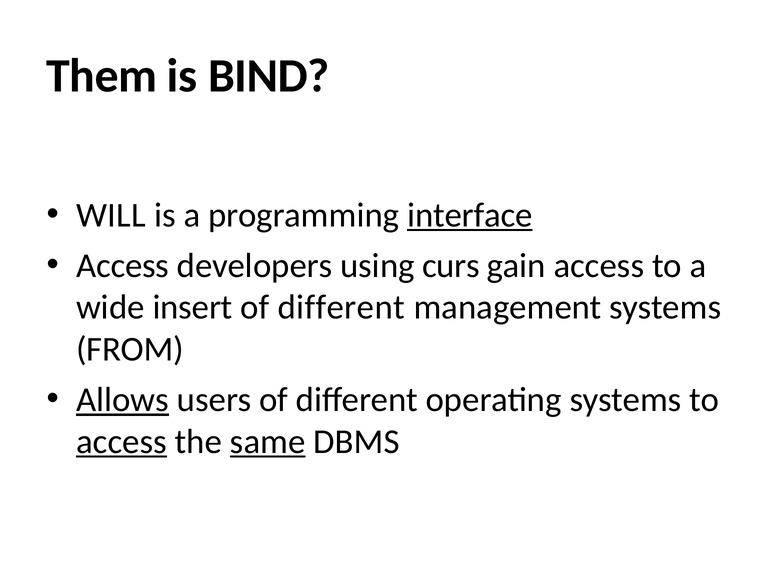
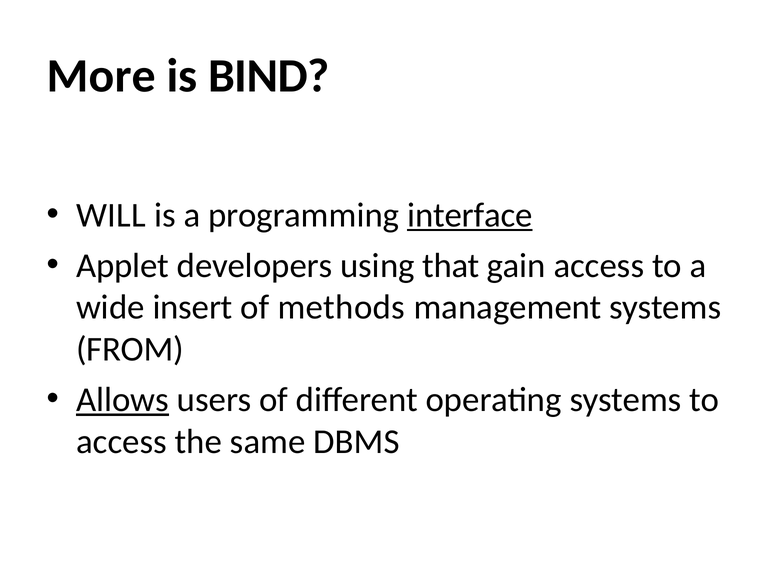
Them: Them -> More (101, 76)
Access: Access -> Applet (123, 266)
curs: curs -> that (451, 266)
different: different -> methods (341, 307)
access underline: present -> none (121, 442)
same underline: present -> none (268, 442)
